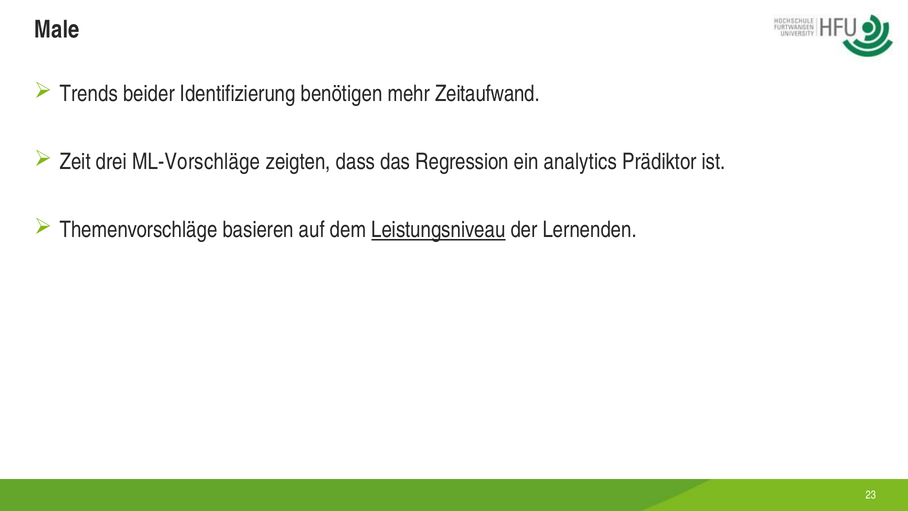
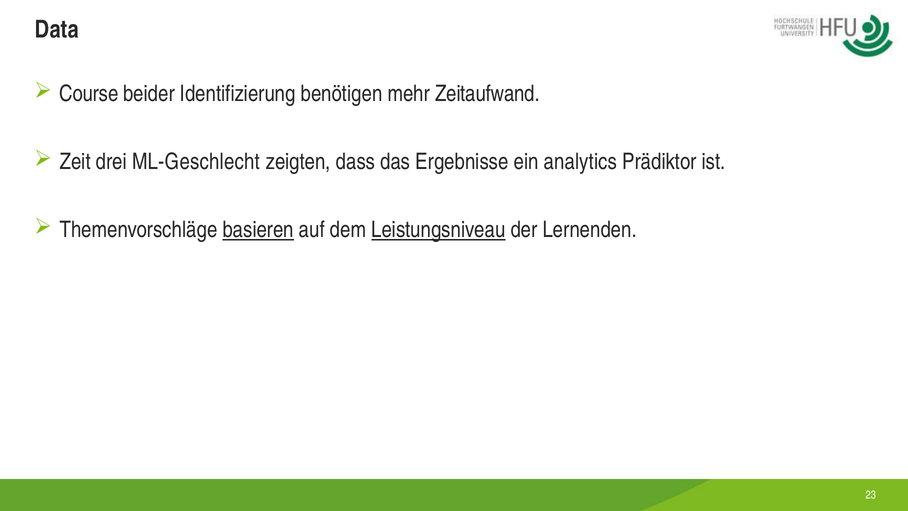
Male: Male -> Data (57, 30)
Trends: Trends -> Course (89, 94)
ML-Vorschläge: ML-Vorschläge -> ML-Geschlecht (196, 162)
Regression: Regression -> Ergebnisse (462, 162)
basieren underline: none -> present (258, 230)
